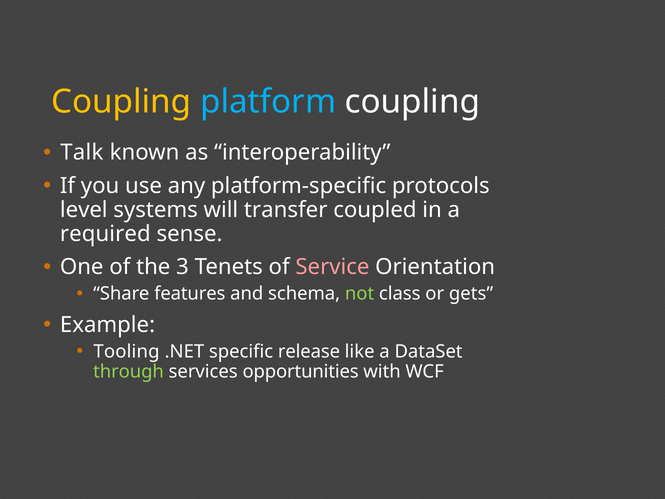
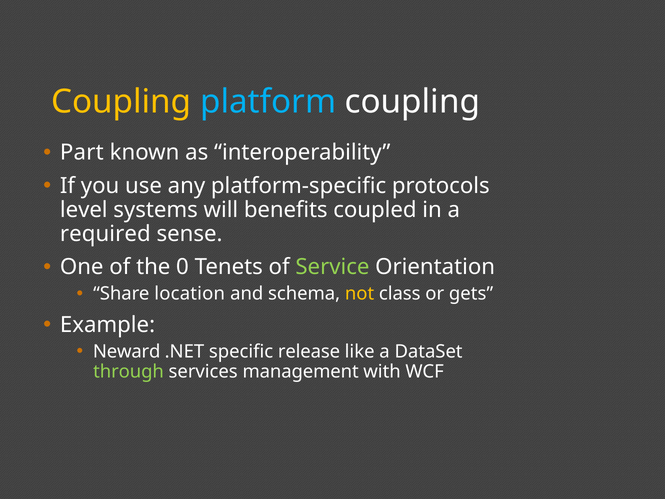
Talk: Talk -> Part (82, 153)
transfer: transfer -> benefits (286, 210)
3: 3 -> 0 (182, 267)
Service colour: pink -> light green (332, 267)
features: features -> location (190, 294)
not colour: light green -> yellow (360, 294)
Tooling: Tooling -> Neward (127, 351)
opportunities: opportunities -> management (301, 371)
